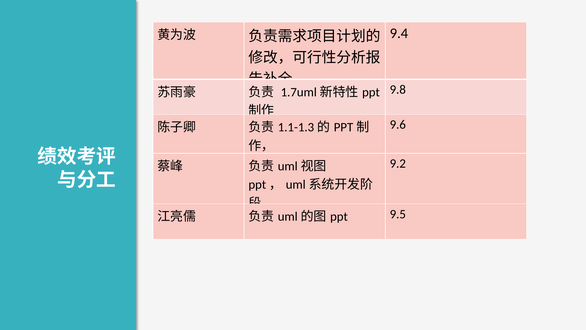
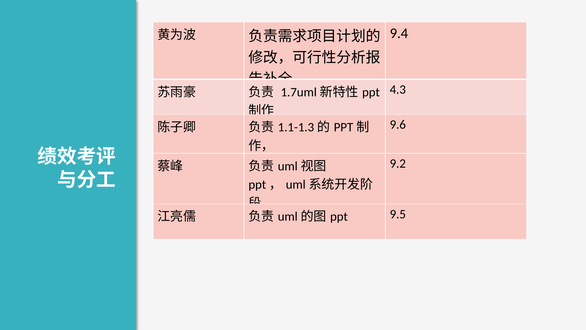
9.8: 9.8 -> 4.3 (398, 89)
